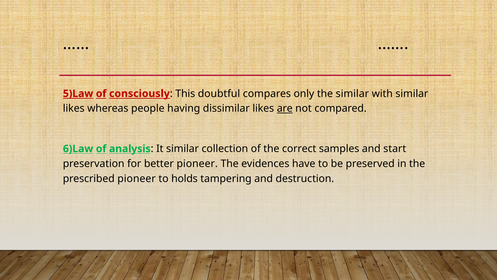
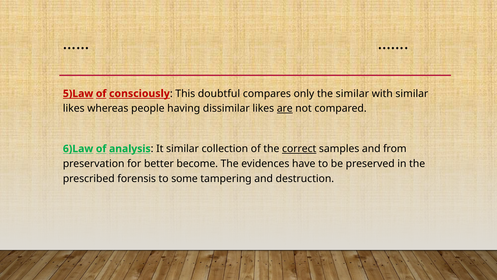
correct underline: none -> present (299, 149)
start: start -> from (395, 149)
better pioneer: pioneer -> become (197, 163)
prescribed pioneer: pioneer -> forensis (137, 178)
holds: holds -> some (185, 178)
